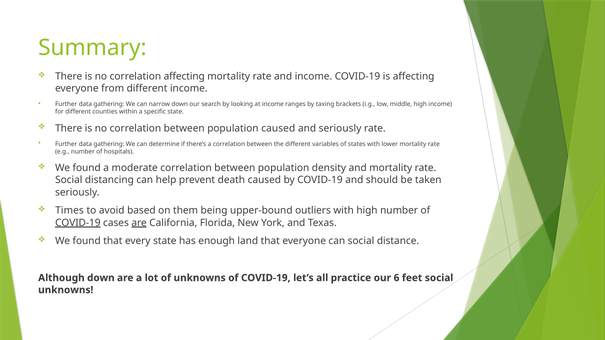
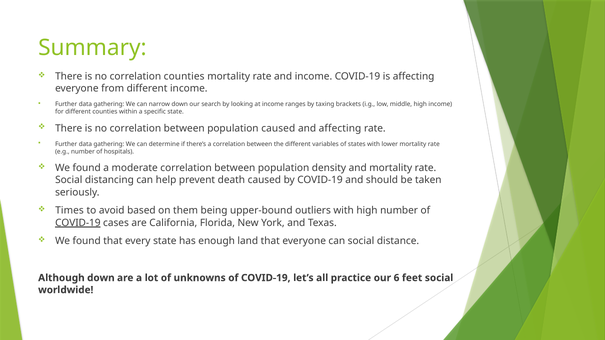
correlation affecting: affecting -> counties (184, 76)
and seriously: seriously -> affecting (340, 128)
are underline: present -> none (139, 223)
unknowns: unknowns -> worldwide (66, 290)
